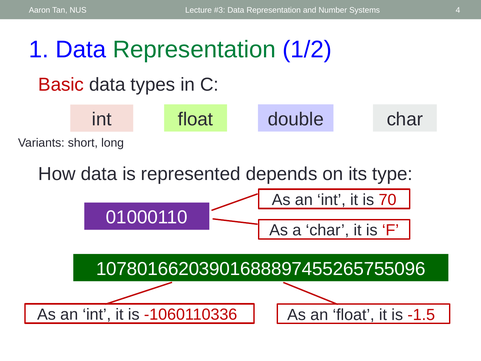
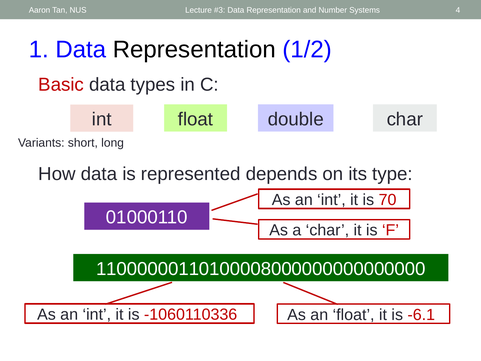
Representation colour: green -> black (194, 49)
10780166203901688897455265755096: 10780166203901688897455265755096 -> 11000000110100008000000000000000 (261, 269)
-1.5: -1.5 -> -6.1 (421, 315)
